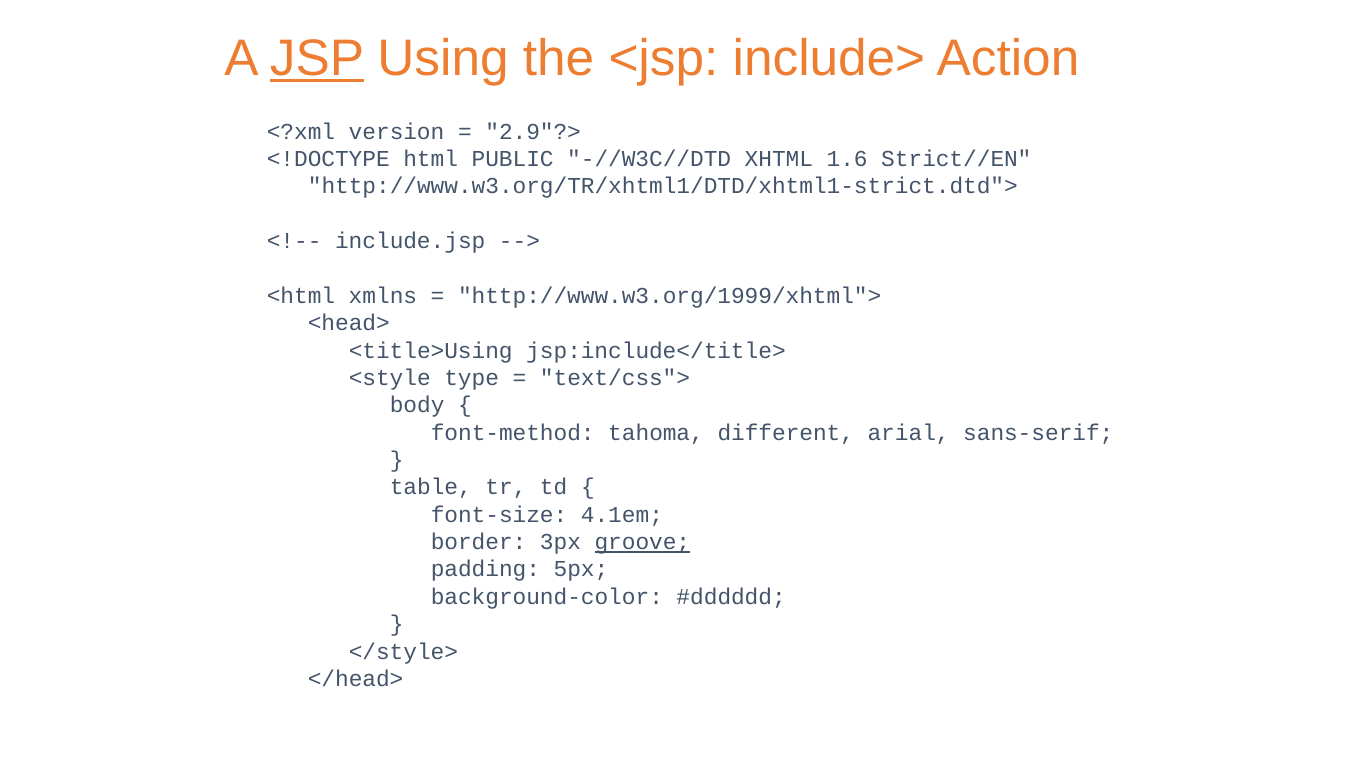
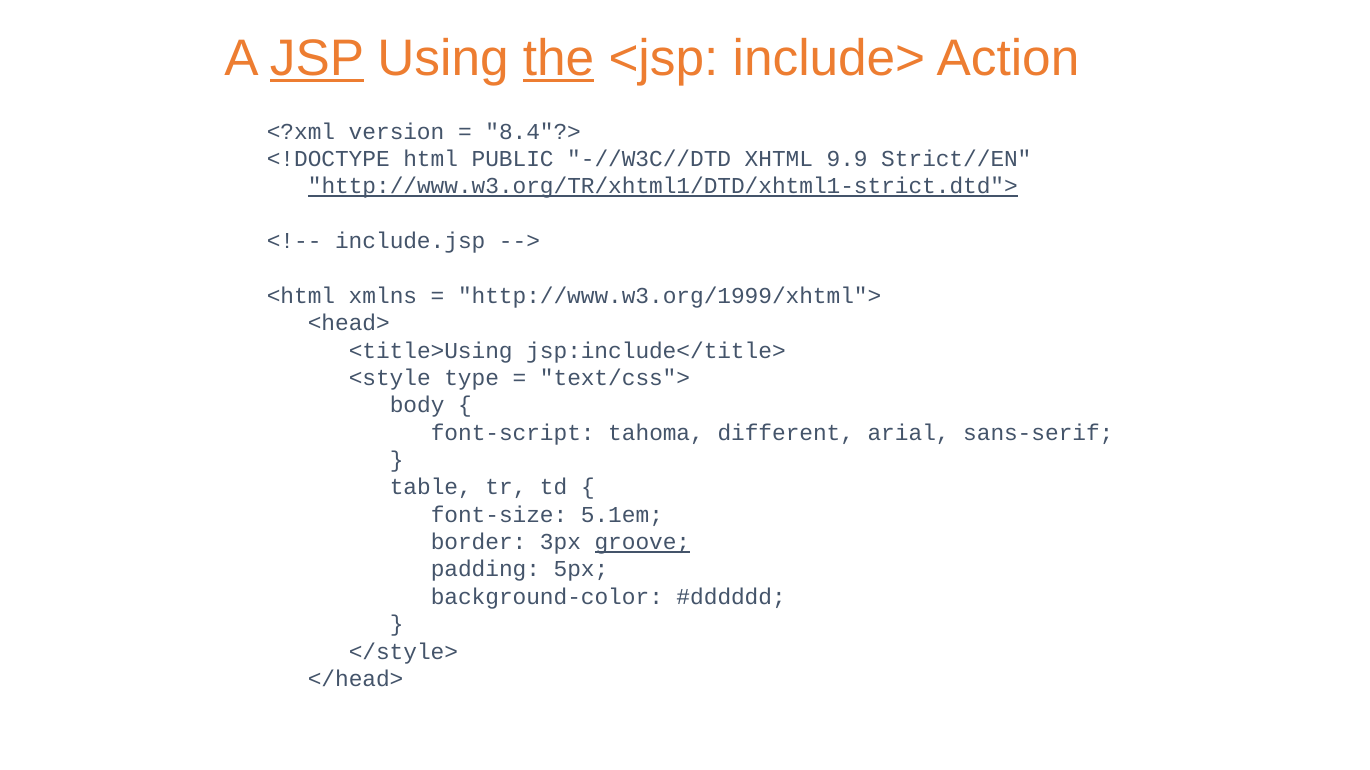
the underline: none -> present (559, 58)
2.9"?>: 2.9"?> -> 8.4"?> (533, 132)
1.6: 1.6 -> 9.9 (847, 159)
http://www.w3.org/TR/xhtml1/DTD/xhtml1-strict.dtd"> underline: none -> present (663, 186)
font-method: font-method -> font-script (513, 433)
4.1em: 4.1em -> 5.1em (622, 515)
